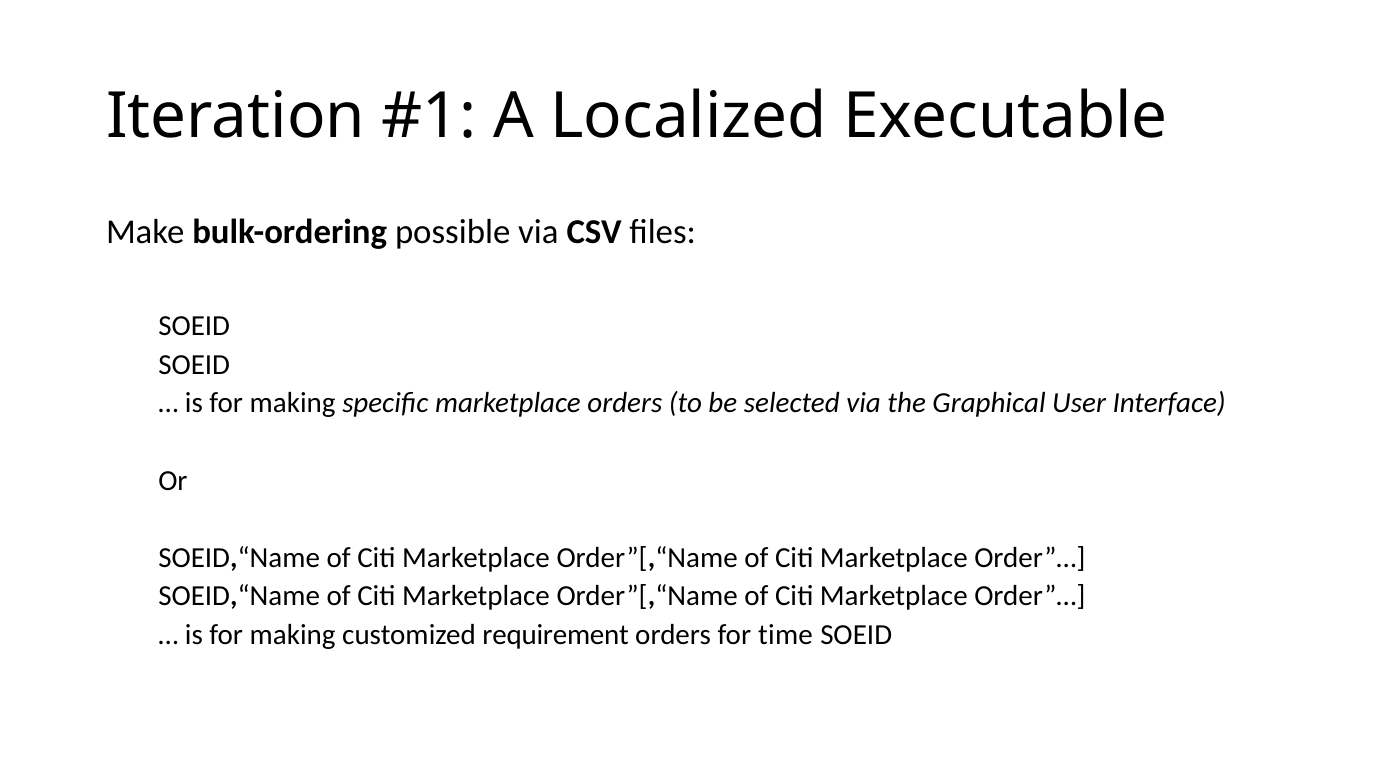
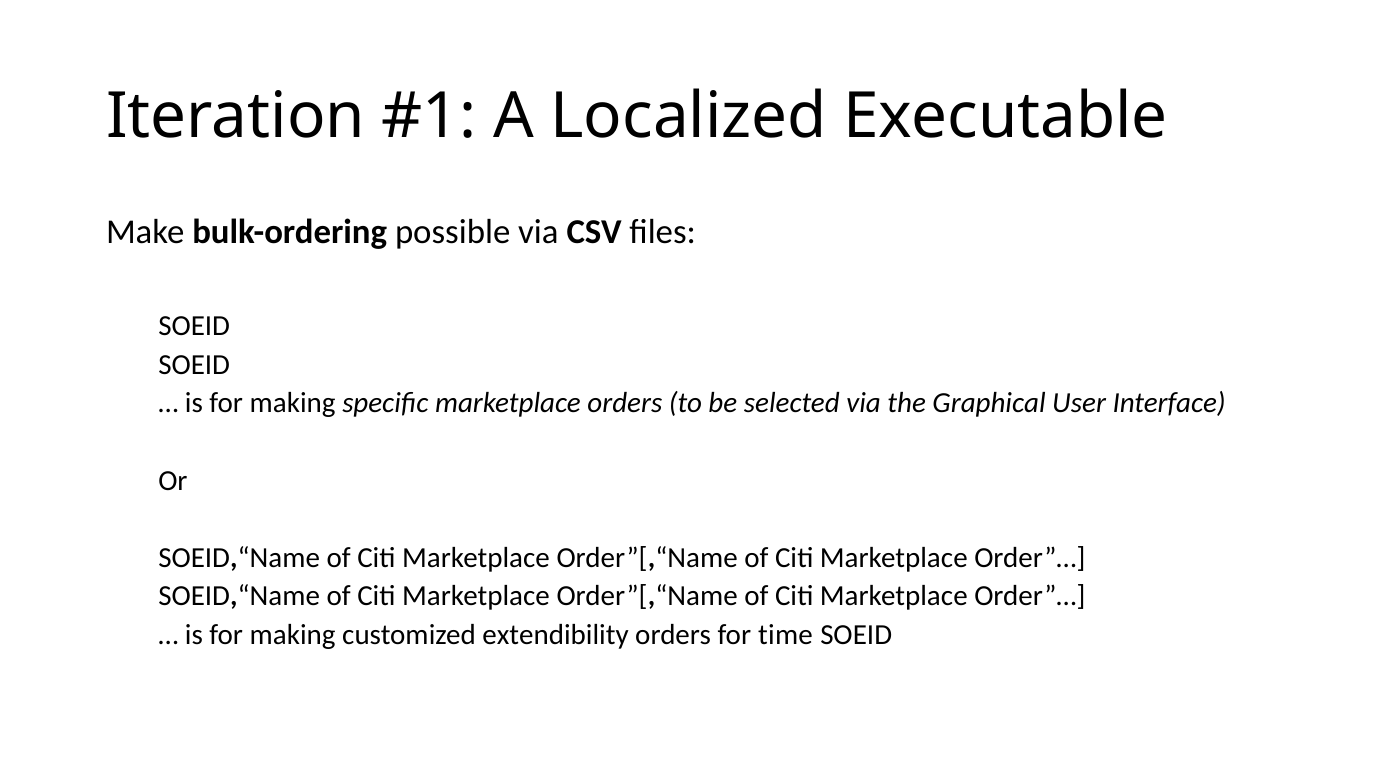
requirement: requirement -> extendibility (556, 635)
